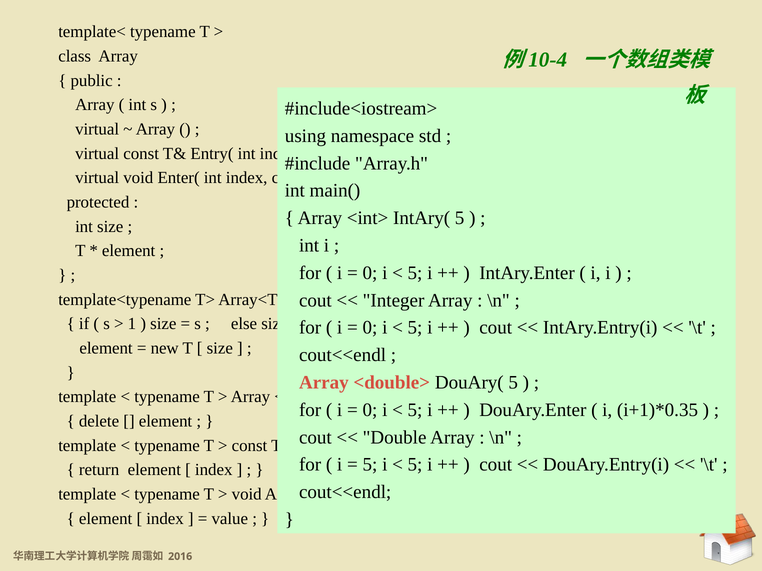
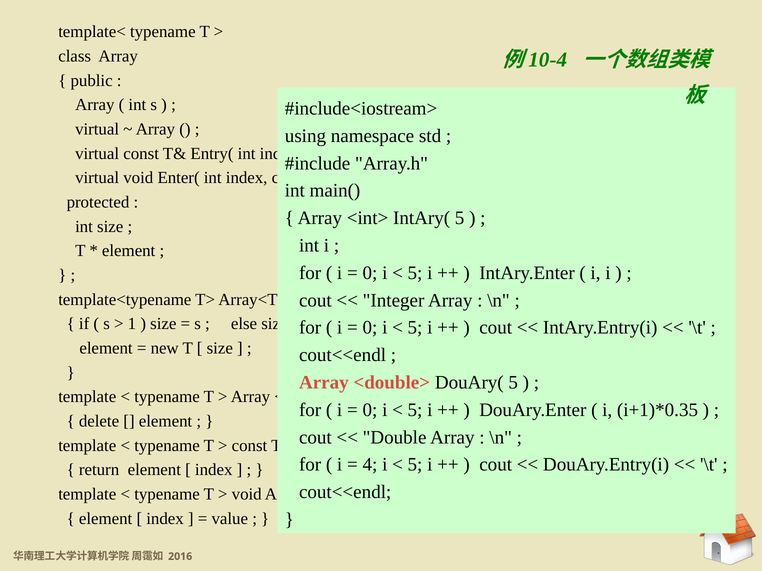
5: 5 -> 4 (370, 465)
